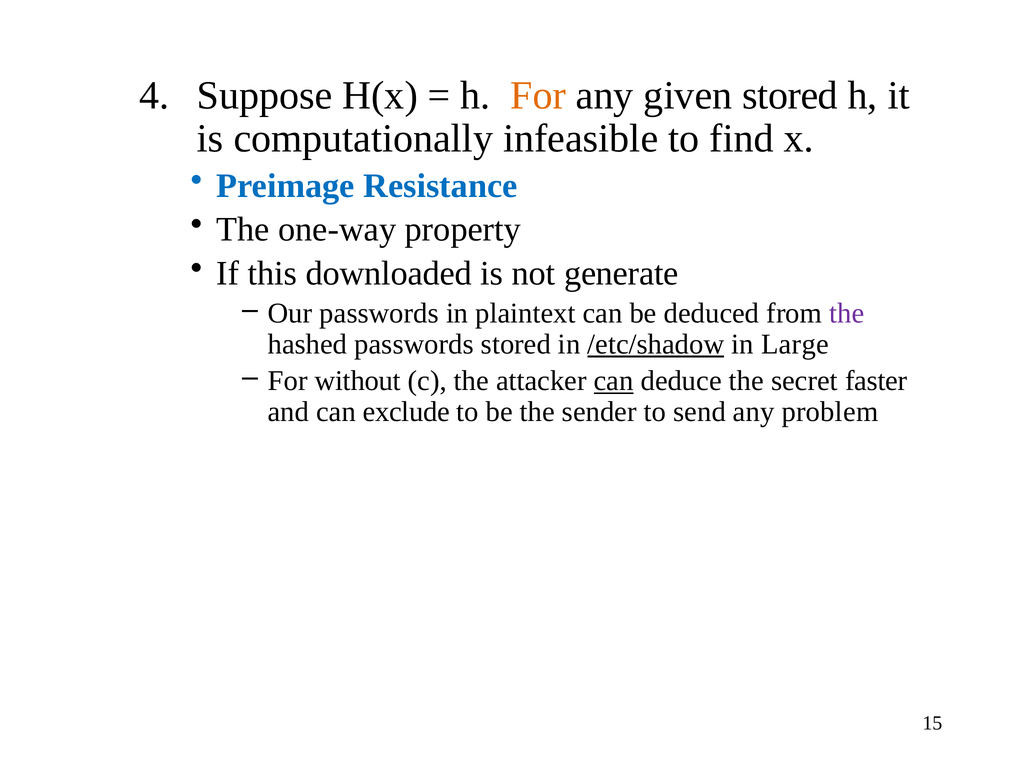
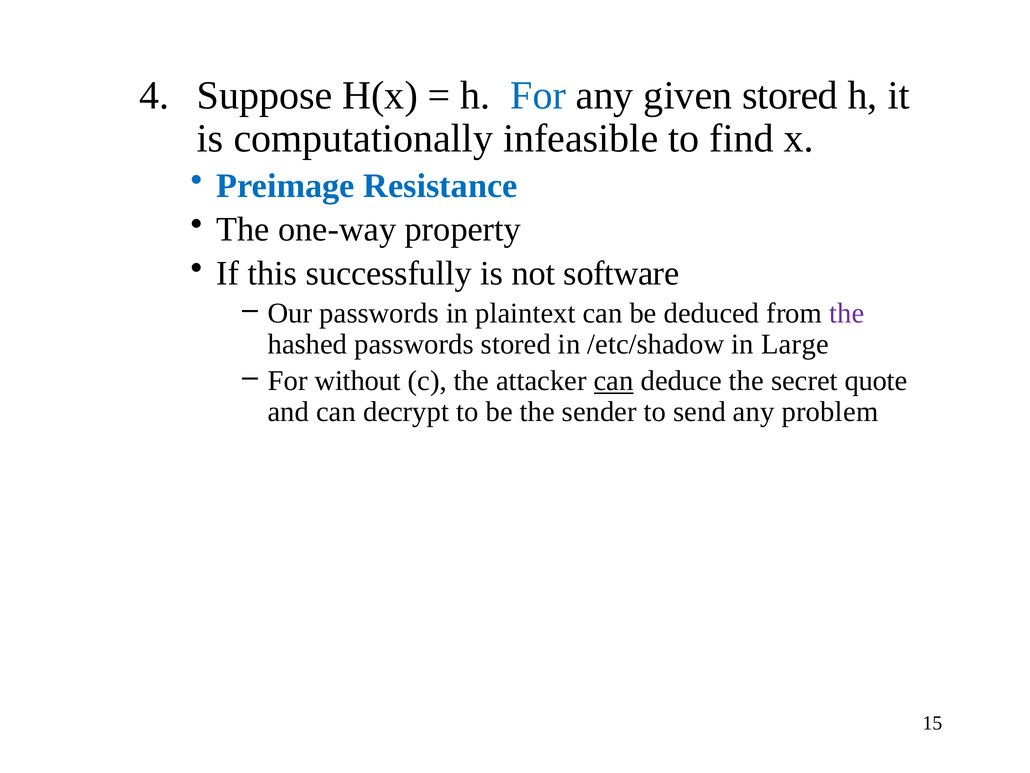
For colour: orange -> blue (538, 95)
downloaded: downloaded -> successfully (389, 273)
generate: generate -> software (621, 273)
/etc/shadow underline: present -> none (656, 344)
faster: faster -> quote (876, 381)
exclude: exclude -> decrypt (406, 412)
